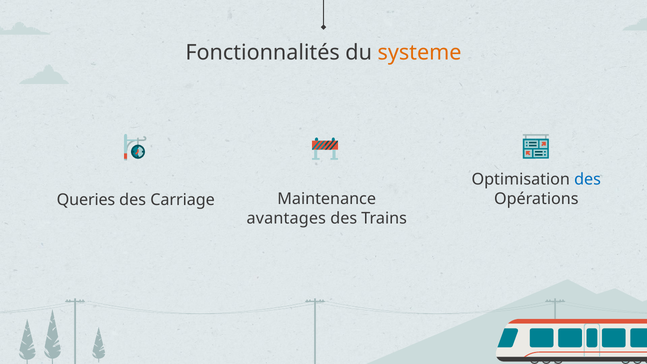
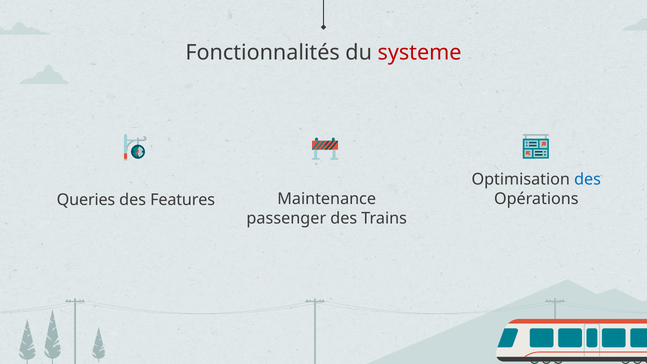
systeme colour: orange -> red (420, 52)
Carriage: Carriage -> Features (183, 200)
avantages: avantages -> passenger (286, 218)
